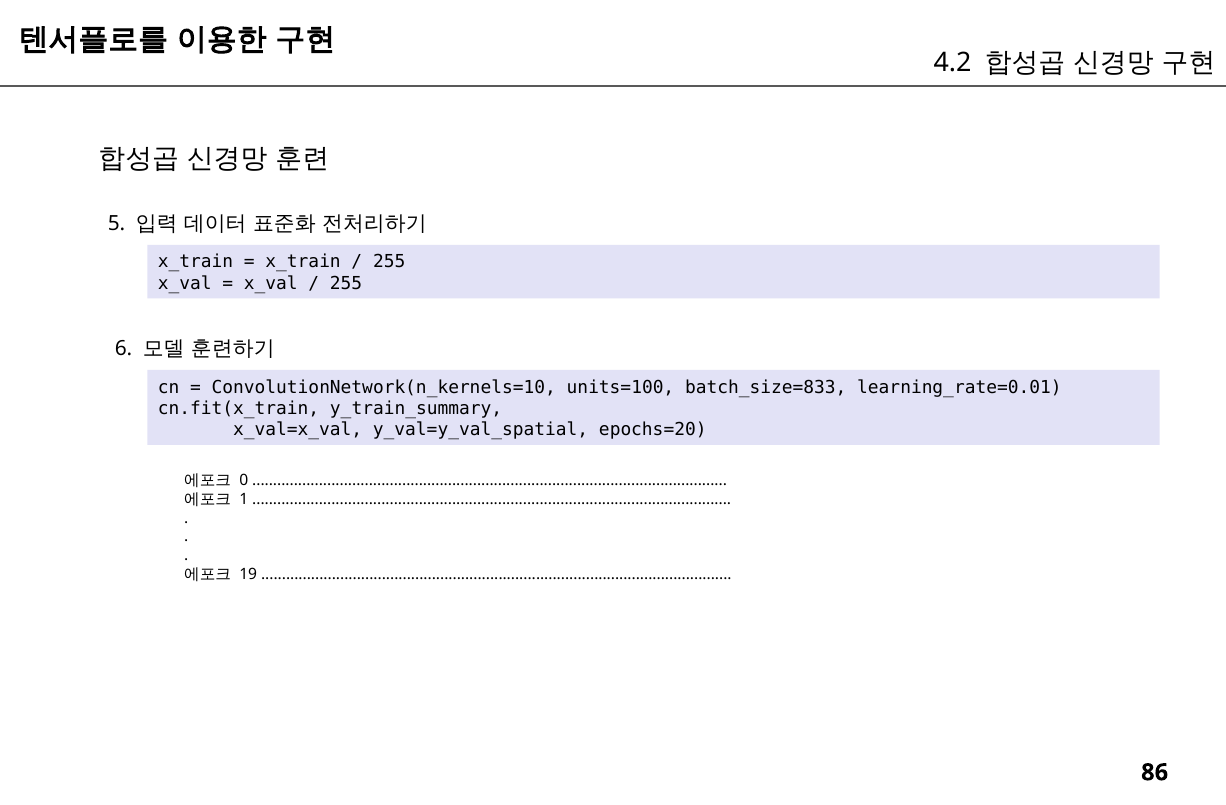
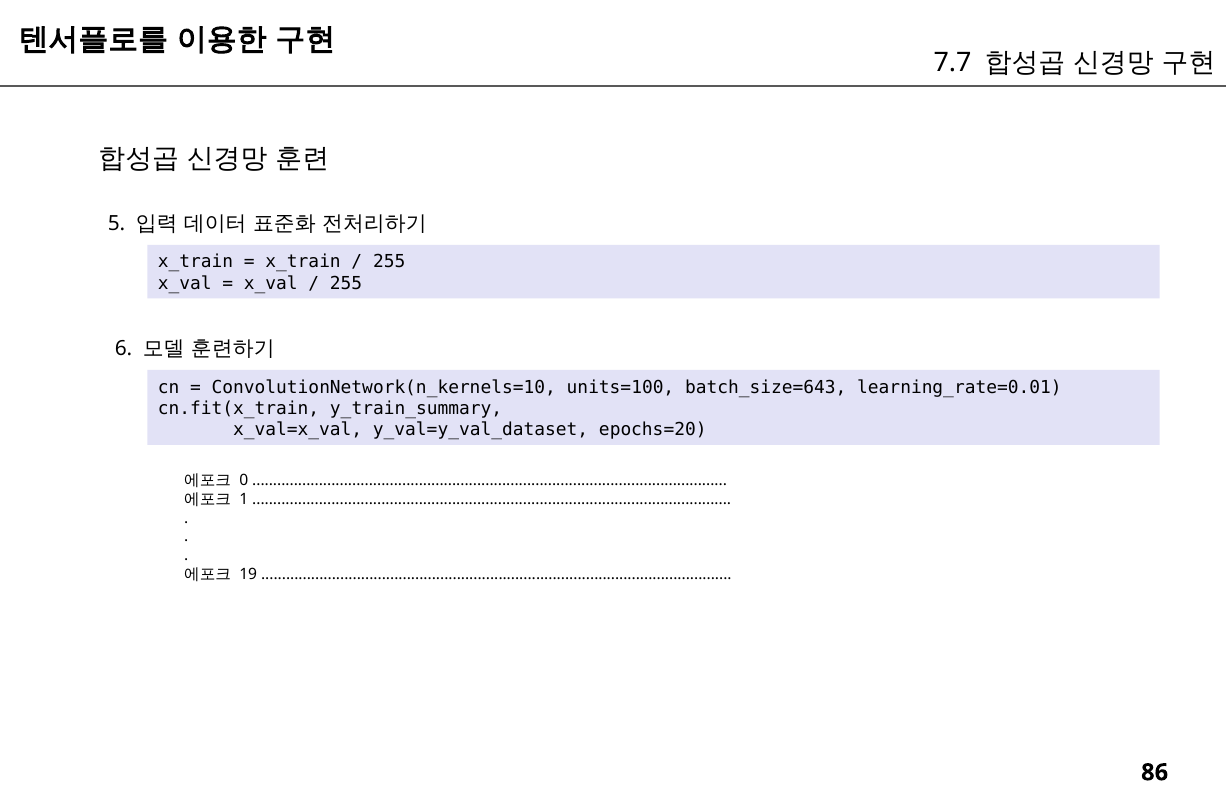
4.2: 4.2 -> 7.7 (953, 63)
batch_size=833: batch_size=833 -> batch_size=643 (766, 387)
y_val=y_val_spatial: y_val=y_val_spatial -> y_val=y_val_dataset (481, 430)
